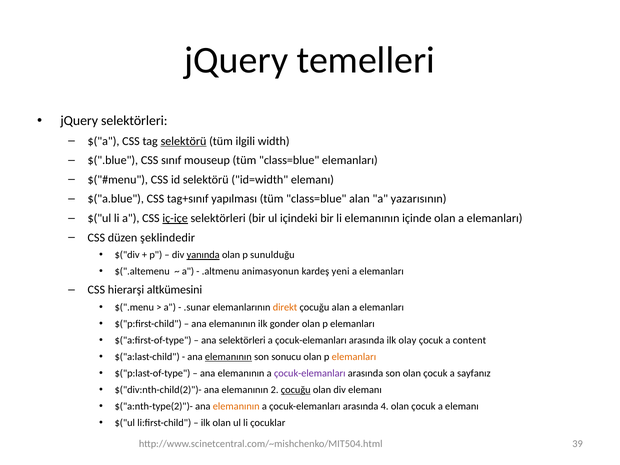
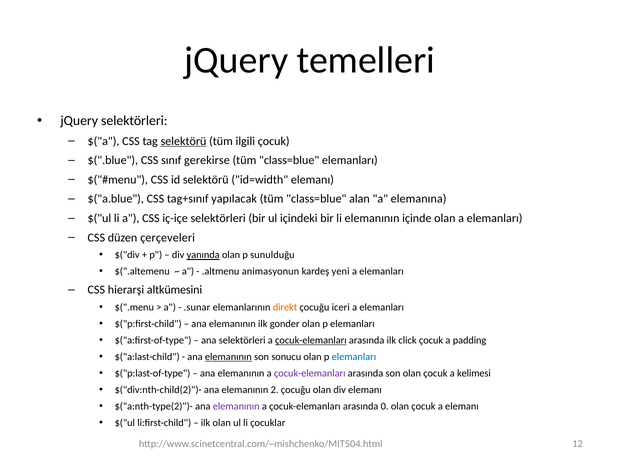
ilgili width: width -> çocuk (274, 141)
mouseup: mouseup -> gerekirse (207, 160)
yapılması: yapılması -> yapılacak (234, 199)
yazarısının: yazarısının -> elemanına (419, 199)
iç-içe underline: present -> none (175, 218)
şeklindedir: şeklindedir -> çerçeveleri (168, 238)
çocuğu alan: alan -> iceri (341, 307)
çocuk-elemanları underline: none -> present (311, 340)
olay: olay -> click (408, 340)
content: content -> padding (470, 340)
elemanları colour: orange -> blue (354, 357)
sayfanız: sayfanız -> kelimesi (474, 373)
çocuğu underline: present -> none (296, 390)
elemanının colour: orange -> purple (236, 407)
4: 4 -> 0 (385, 407)
39: 39 -> 12 (578, 444)
